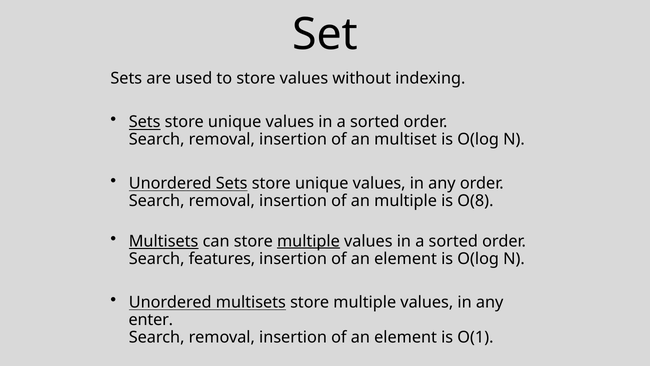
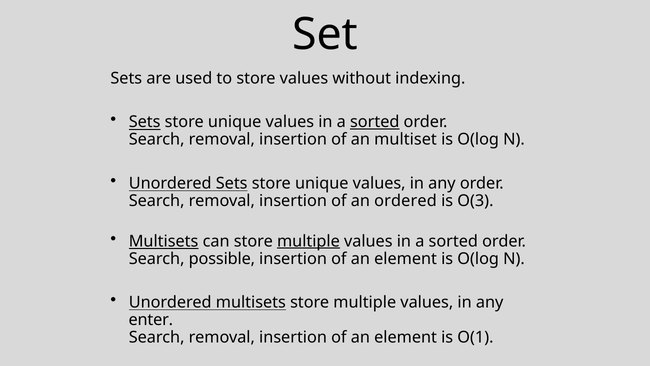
sorted underline: none -> present (375, 122)
an multiple: multiple -> ordered (405, 201)
O(8: O(8 -> O(3 (475, 201)
features: features -> possible (222, 258)
